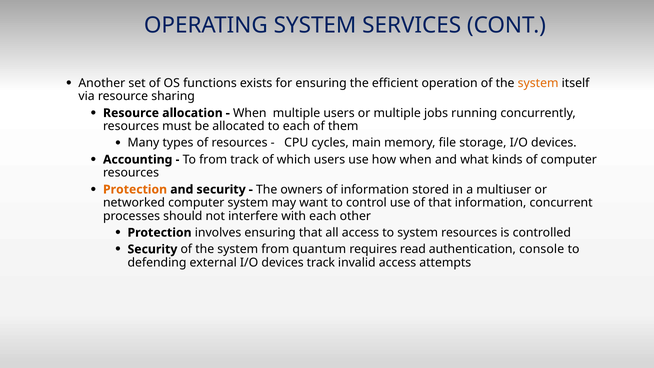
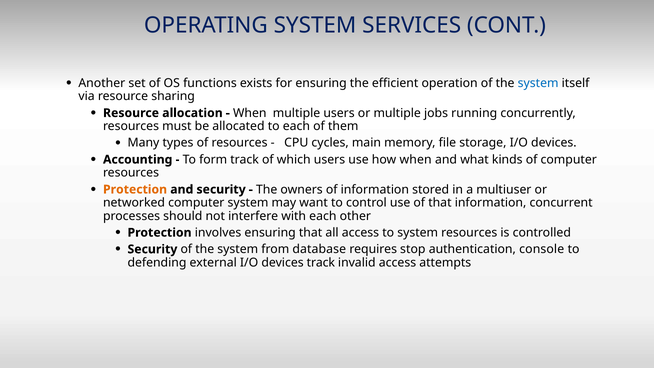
system colour: orange -> blue (538, 83)
To from: from -> form (213, 159)
quantum: quantum -> database (319, 249)
read: read -> stop (413, 249)
